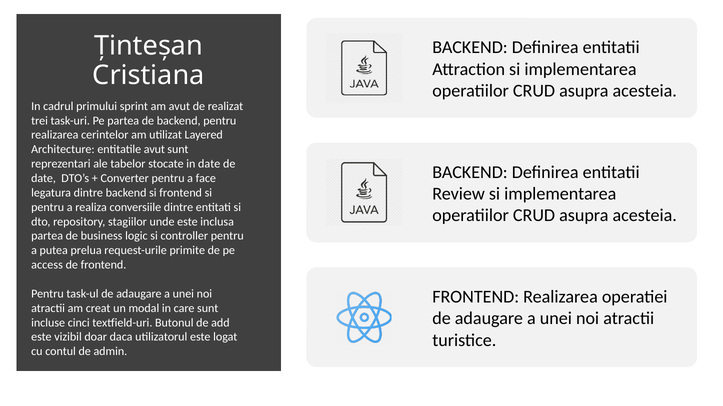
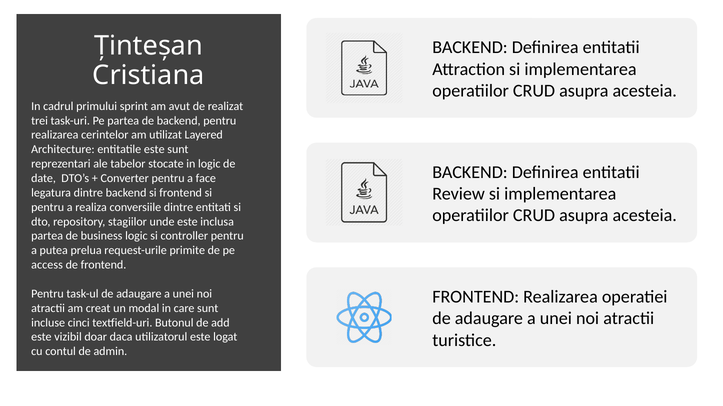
entitatile avut: avut -> este (154, 150)
in date: date -> logic (209, 164)
